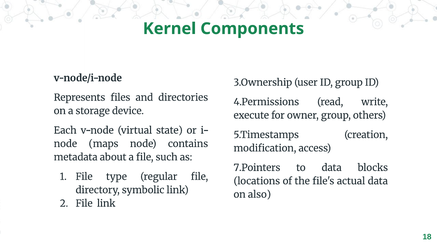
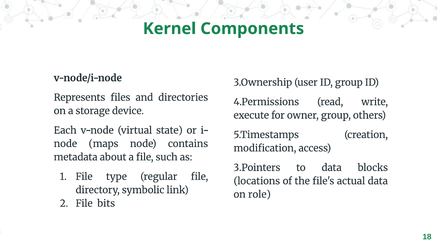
7.Pointers: 7.Pointers -> 3.Pointers (257, 168)
also: also -> role (259, 194)
File link: link -> bits (106, 203)
